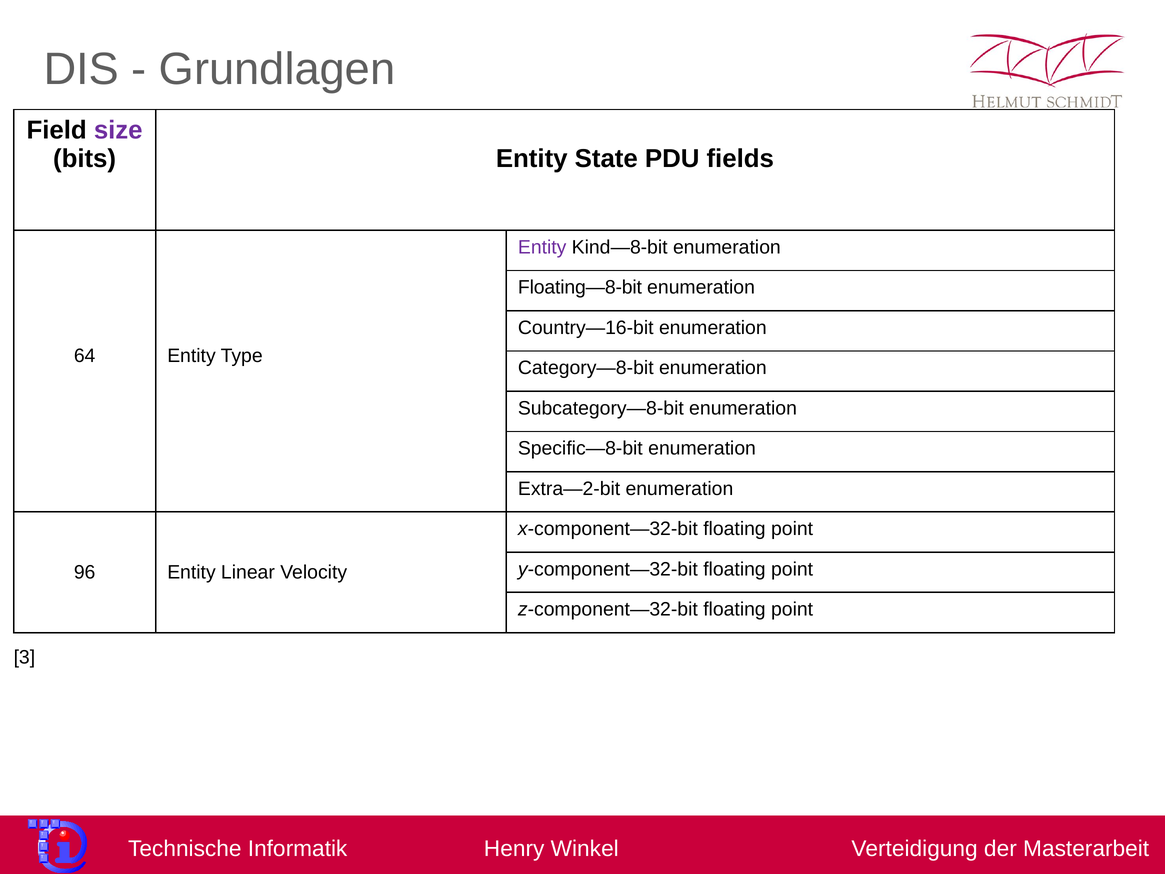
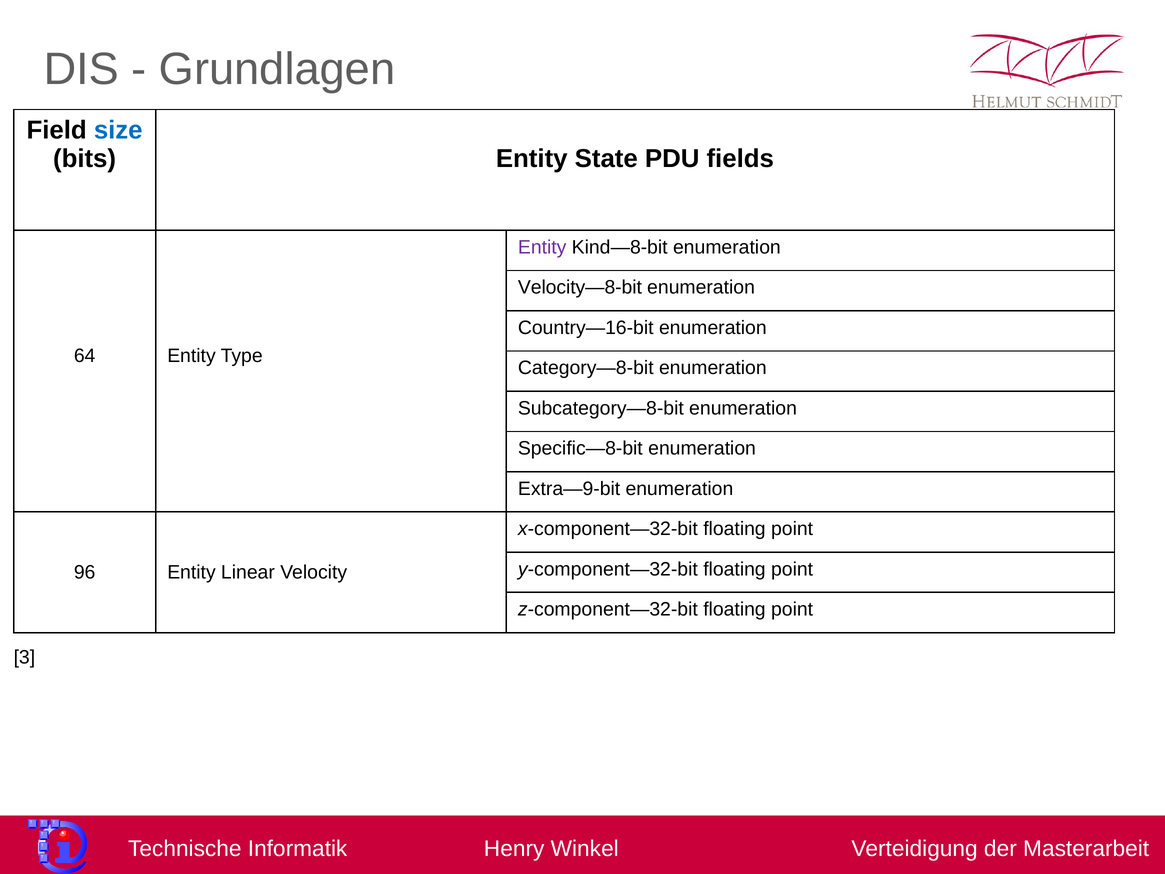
size colour: purple -> blue (118, 130)
Floating—8-bit: Floating—8-bit -> Velocity—8-bit (580, 288)
Extra—2-bit: Extra—2-bit -> Extra—9-bit (569, 489)
